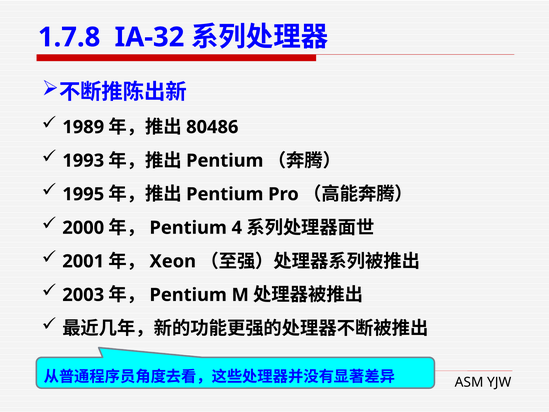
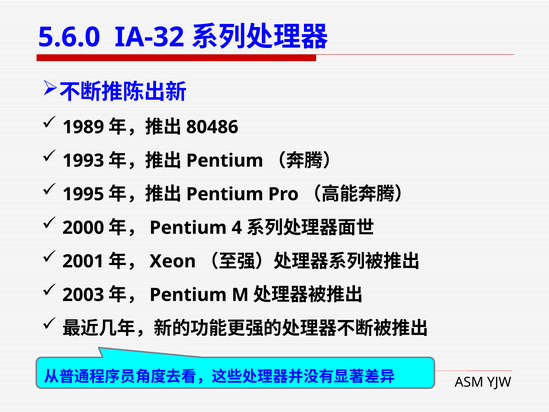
1.7.8: 1.7.8 -> 5.6.0 (69, 37)
